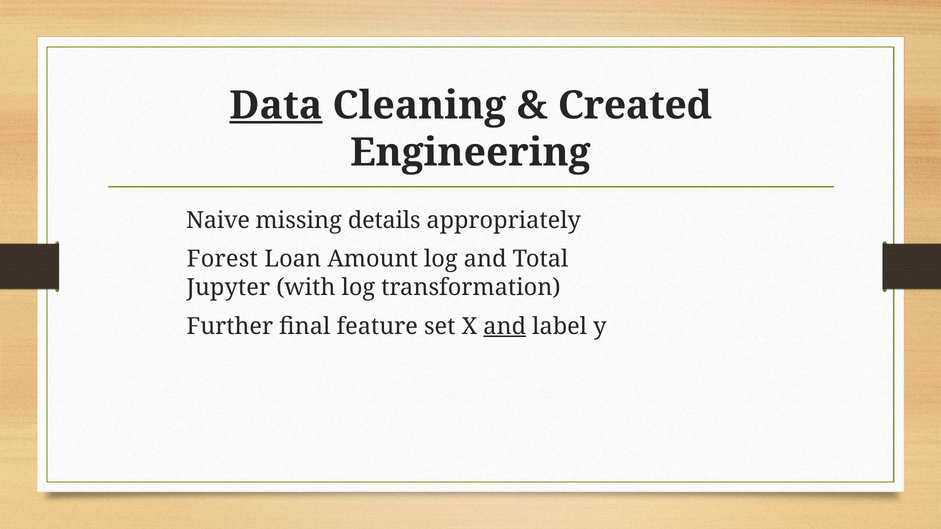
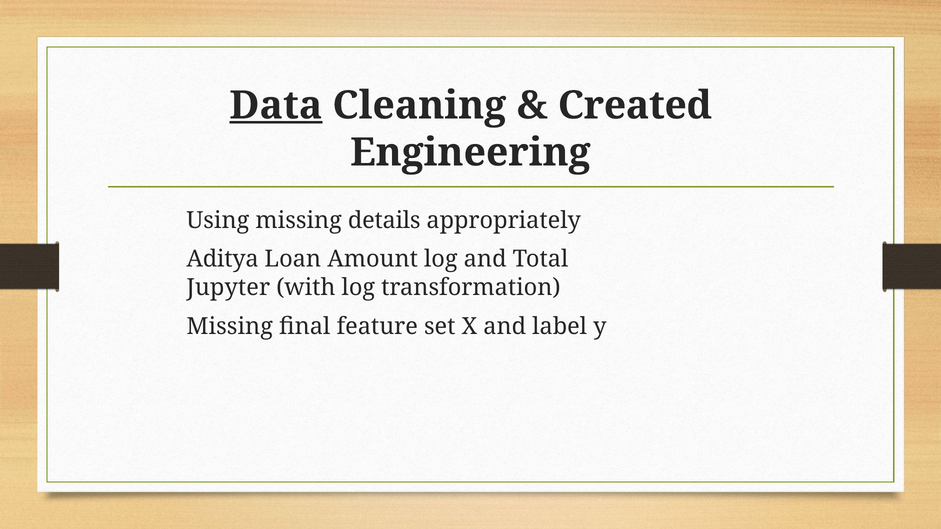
Naive: Naive -> Using (218, 221)
Forest: Forest -> Aditya (223, 259)
Further: Further -> Missing (230, 326)
and underline: present -> none (505, 326)
